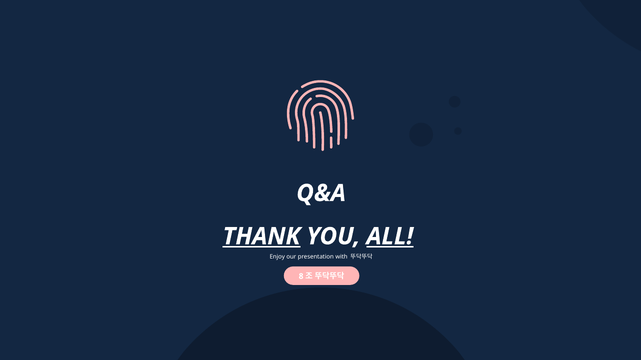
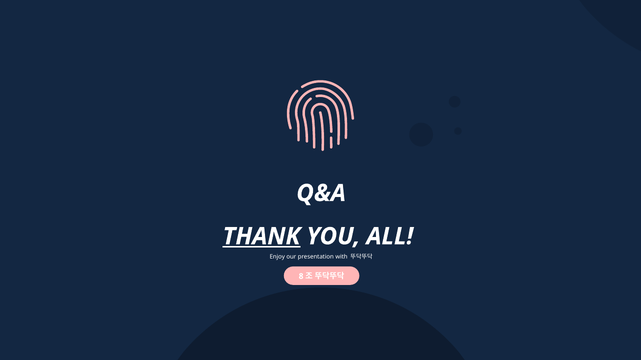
ALL underline: present -> none (390, 237)
